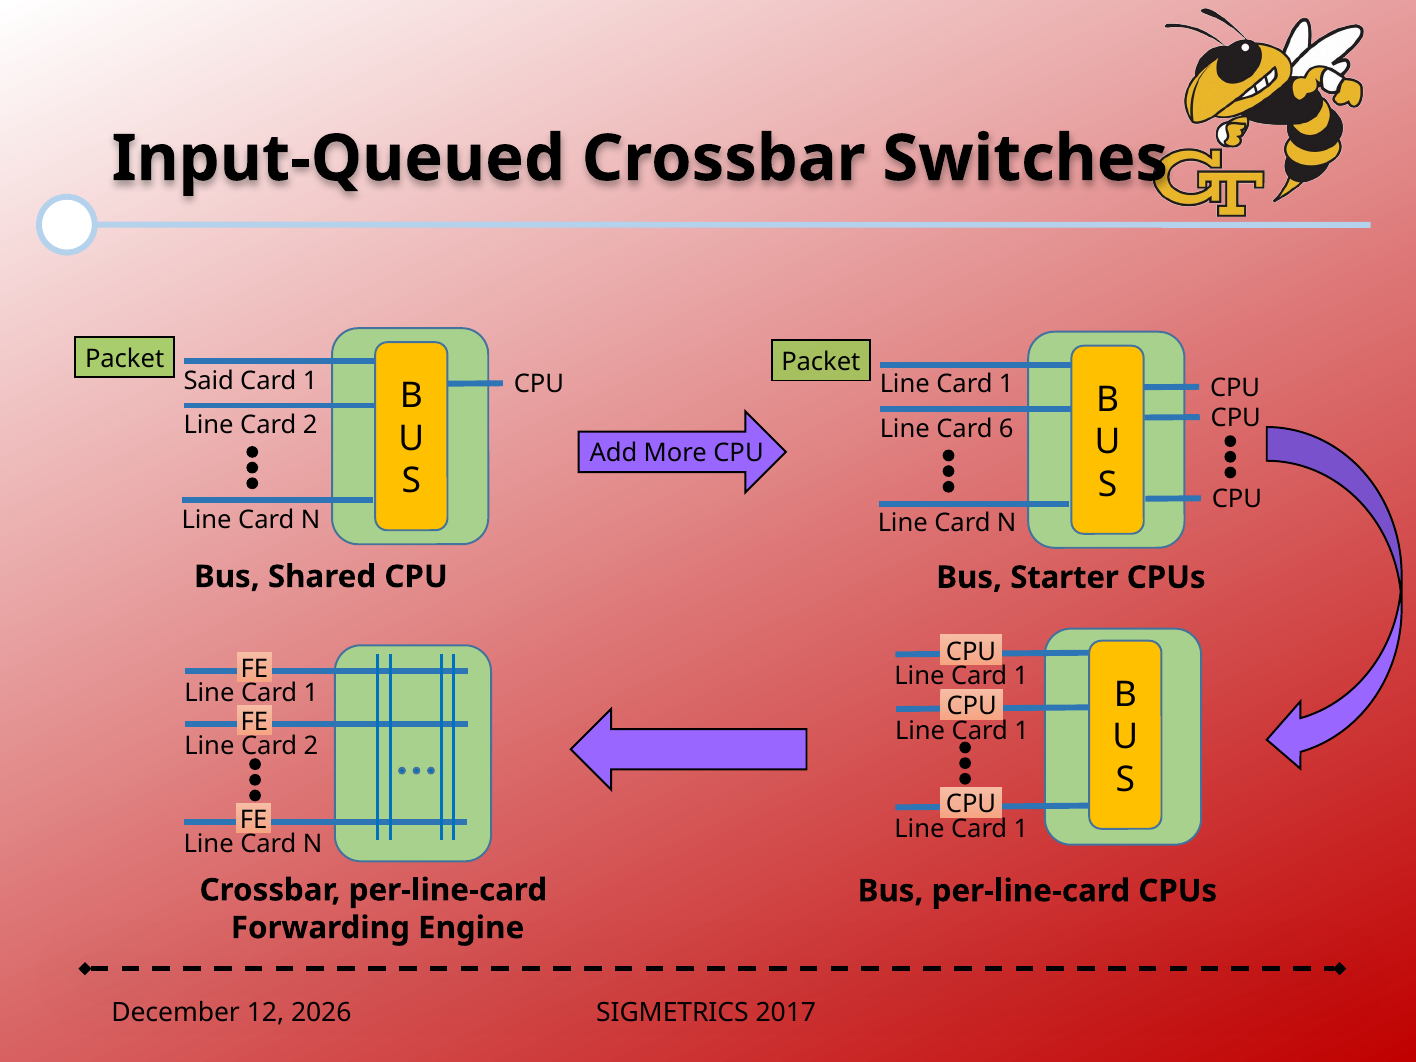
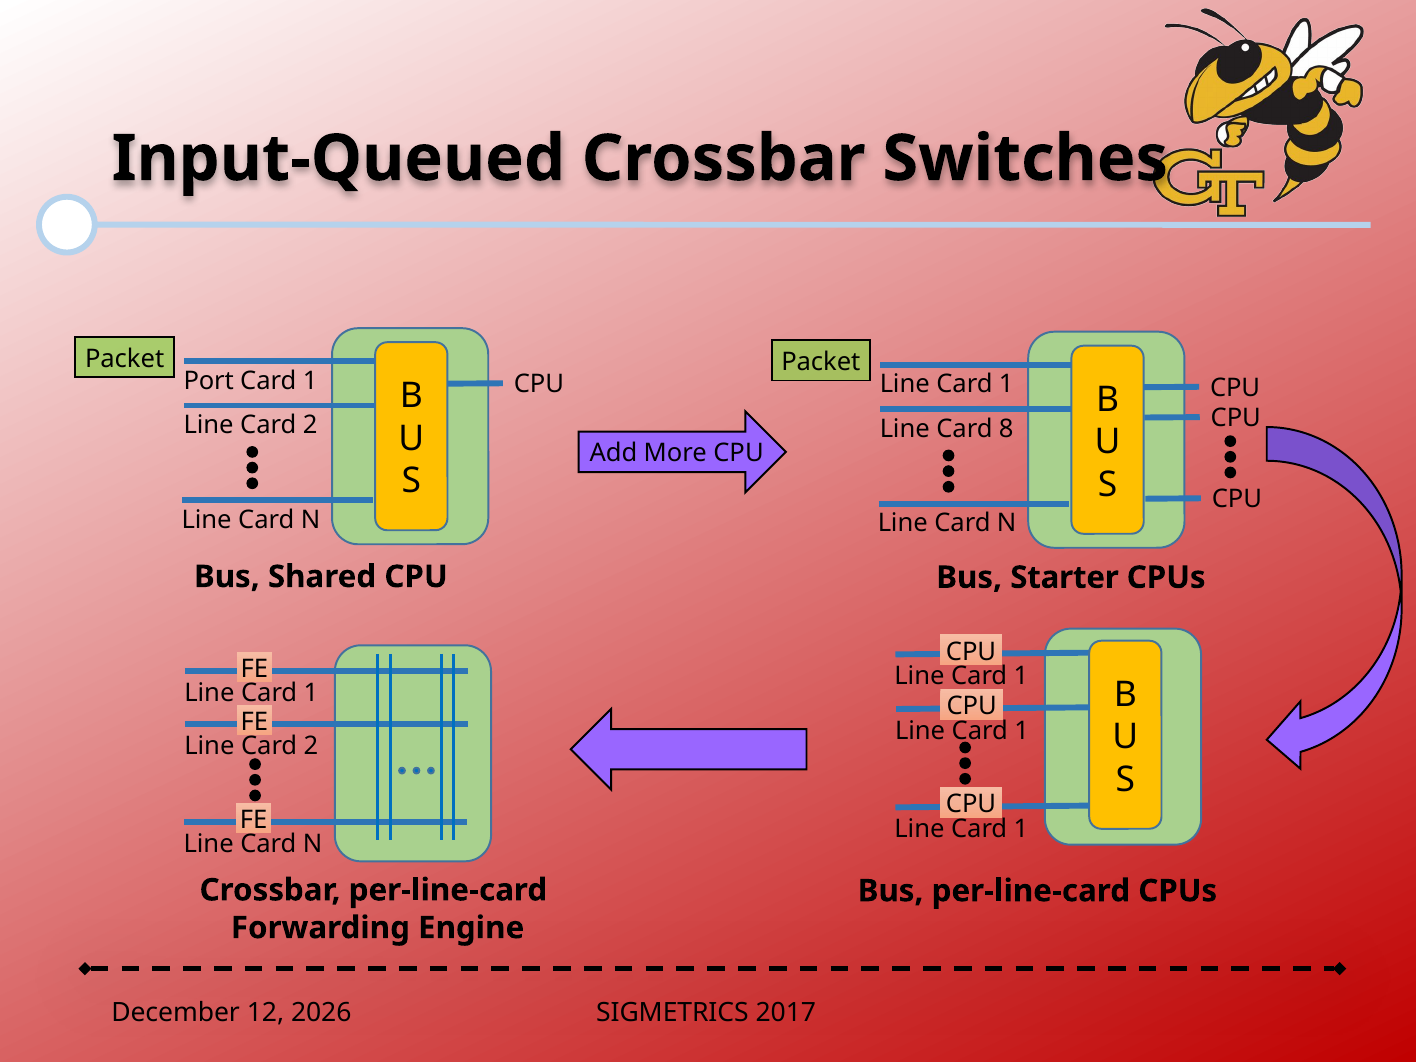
Said: Said -> Port (209, 381)
6: 6 -> 8 (1006, 429)
